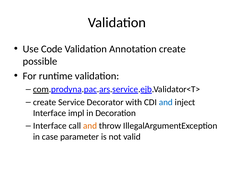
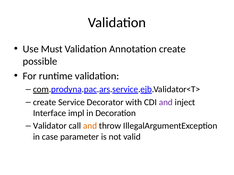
Code: Code -> Must (52, 49)
and colour: blue -> purple (166, 103)
Interface: Interface -> Validator (50, 126)
